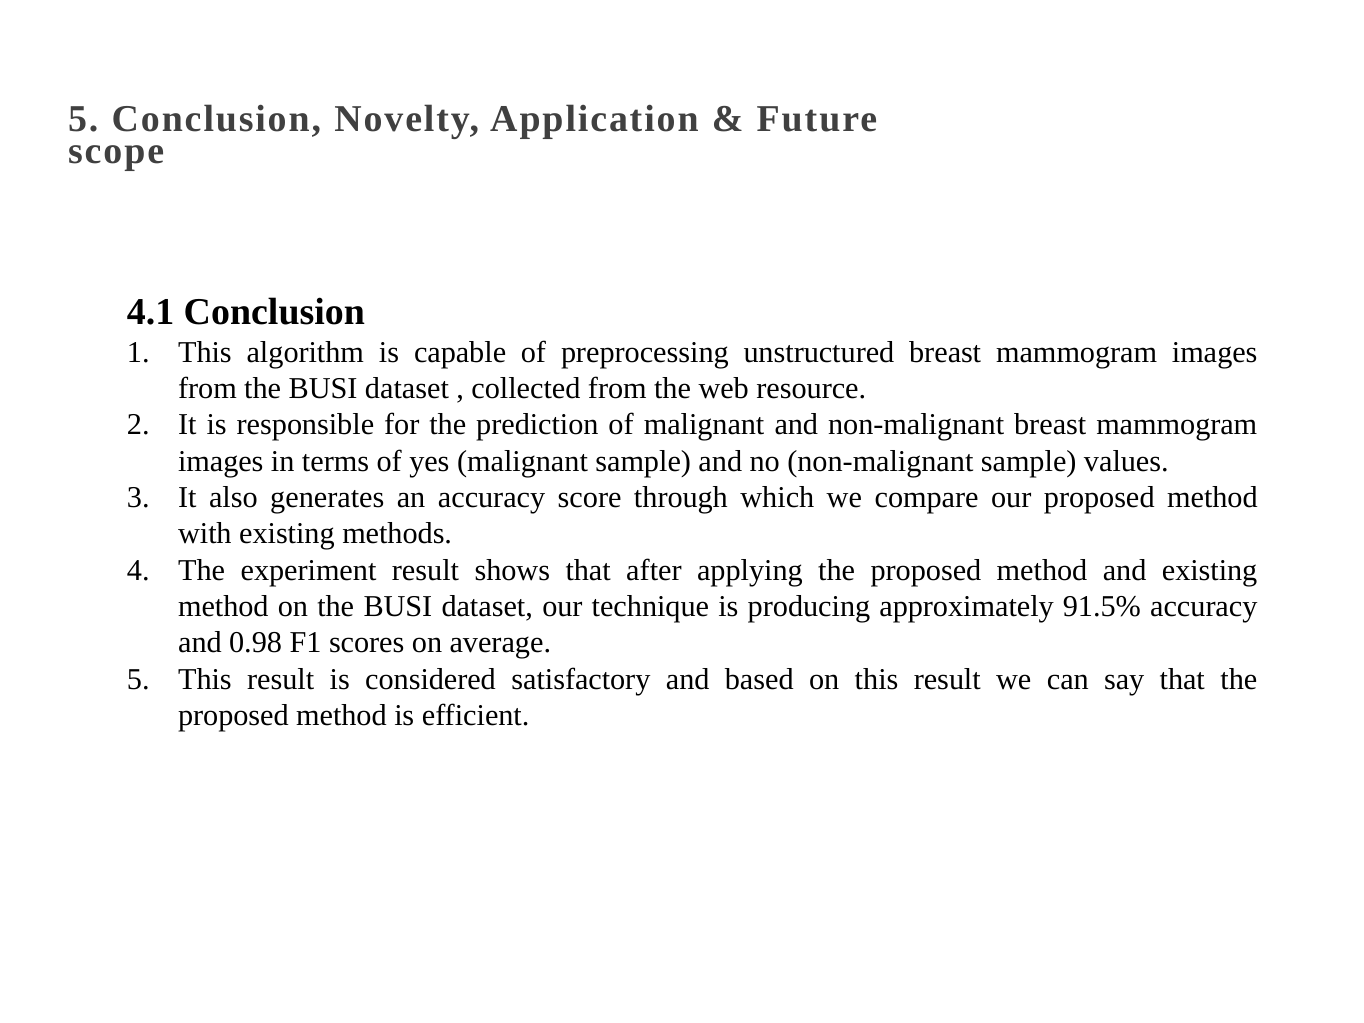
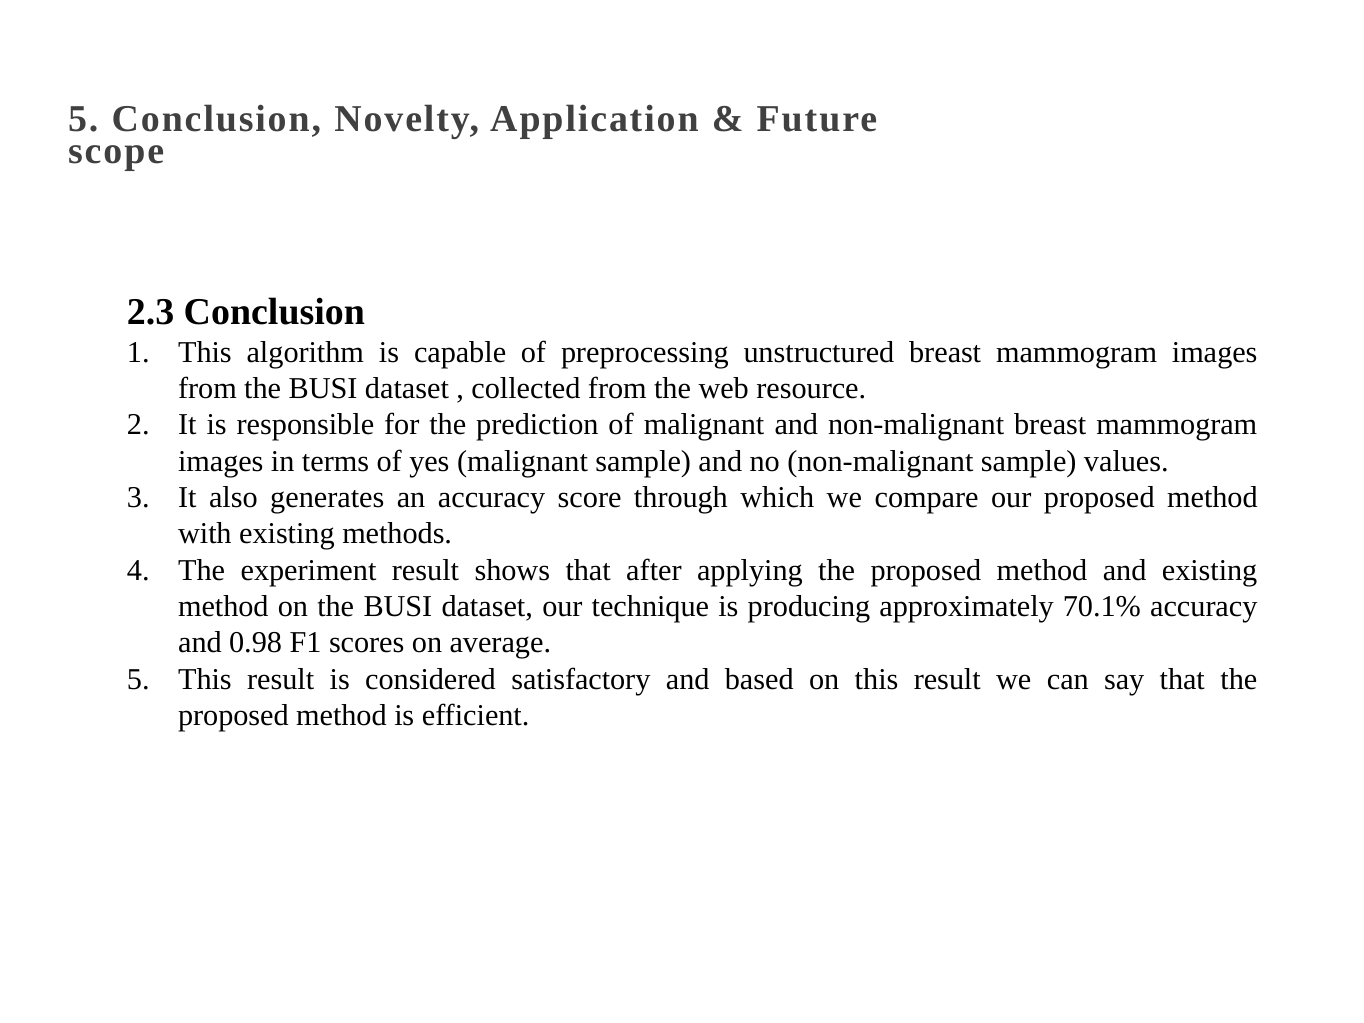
4.1: 4.1 -> 2.3 (151, 312)
91.5%: 91.5% -> 70.1% (1102, 607)
